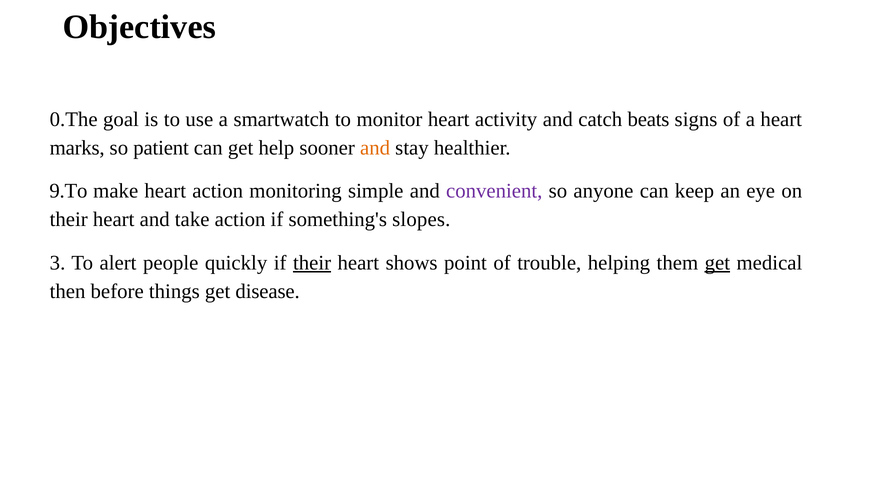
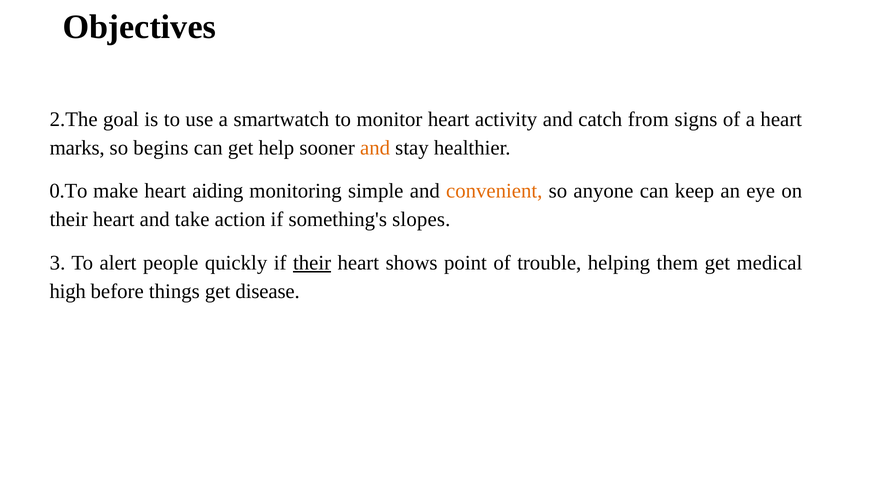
0.The: 0.The -> 2.The (74, 119)
beats: beats -> from (648, 119)
patient: patient -> begins (161, 148)
9.To: 9.To -> 0.To (68, 191)
heart action: action -> aiding (218, 191)
convenient colour: purple -> orange (494, 191)
get underline: present -> none (717, 263)
then: then -> high (68, 292)
